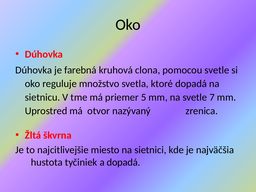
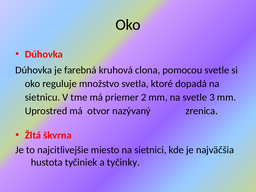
5: 5 -> 2 (144, 97)
7: 7 -> 3 (212, 97)
a dopadá: dopadá -> tyčinky (123, 162)
